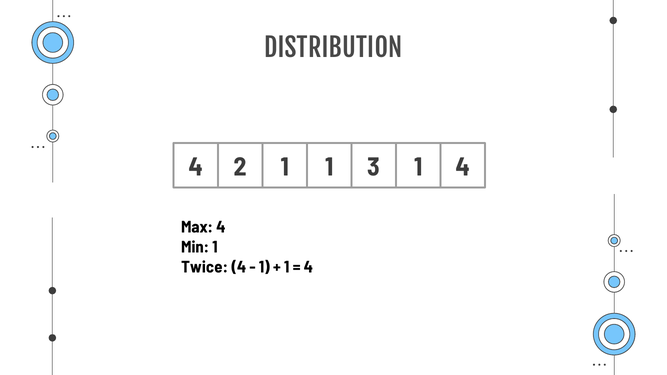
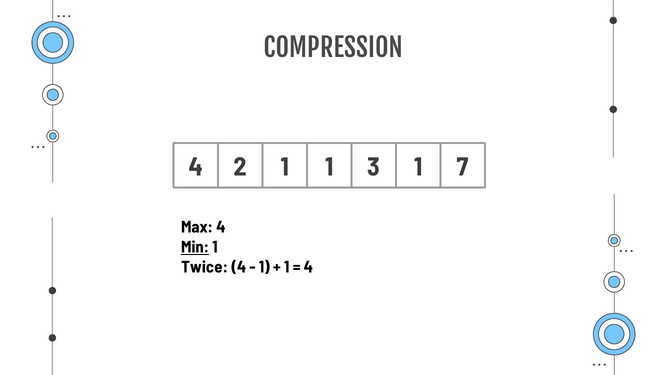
DISTRIBUTION: DISTRIBUTION -> COMPRESSION (333, 49)
1 4: 4 -> 7 (463, 167)
Min underline: none -> present (195, 247)
